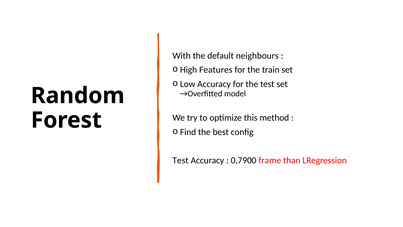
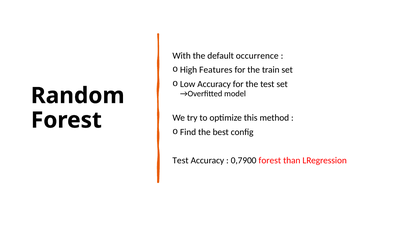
neighbours: neighbours -> occurrence (257, 56)
0,7900 frame: frame -> forest (270, 160)
